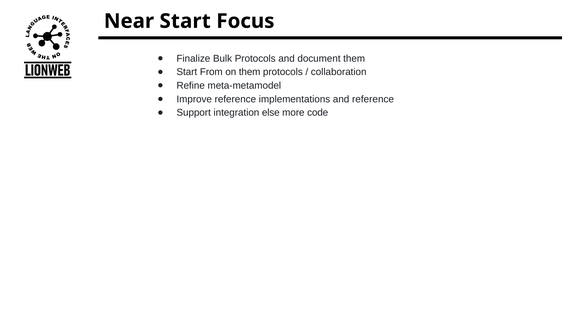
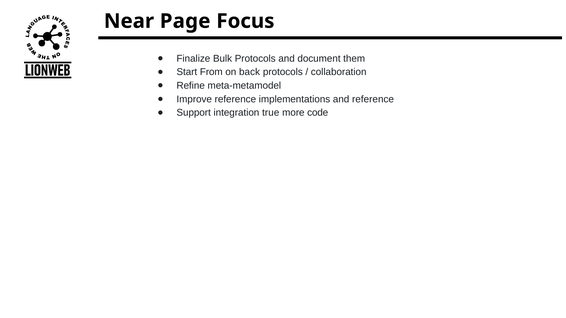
Near Start: Start -> Page (185, 21)
on them: them -> back (250, 72)
else: else -> true (271, 113)
